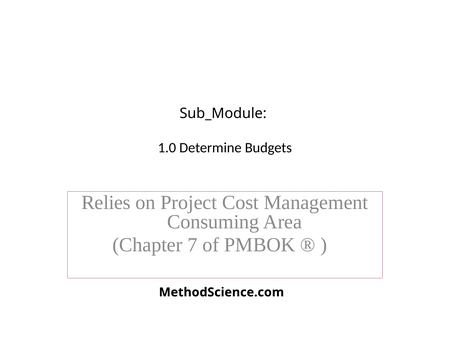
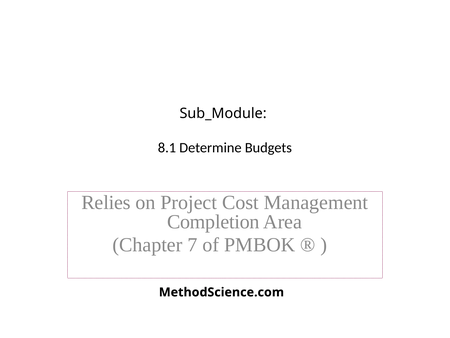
1.0: 1.0 -> 8.1 (167, 148)
Consuming: Consuming -> Completion (213, 221)
